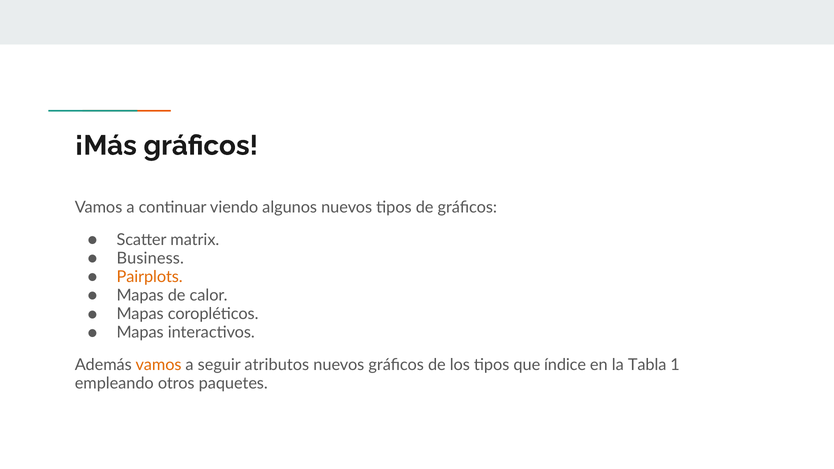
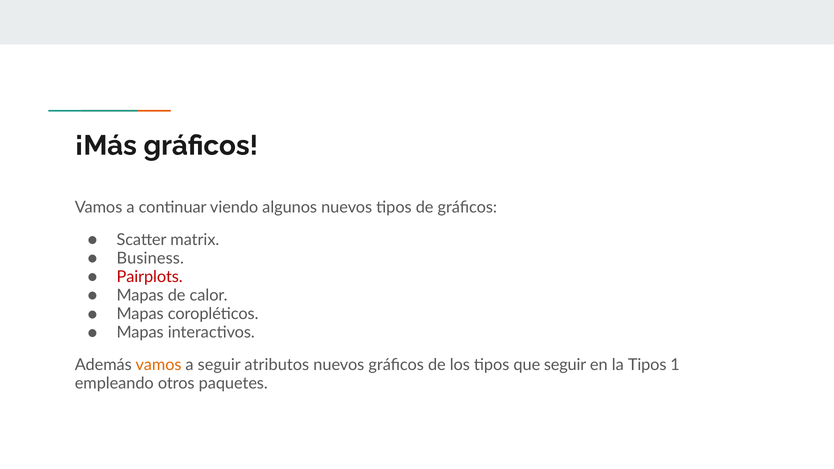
Pairplots colour: orange -> red (150, 277)
que índice: índice -> seguir (565, 365)
la Tabla: Tabla -> Tipos (647, 365)
